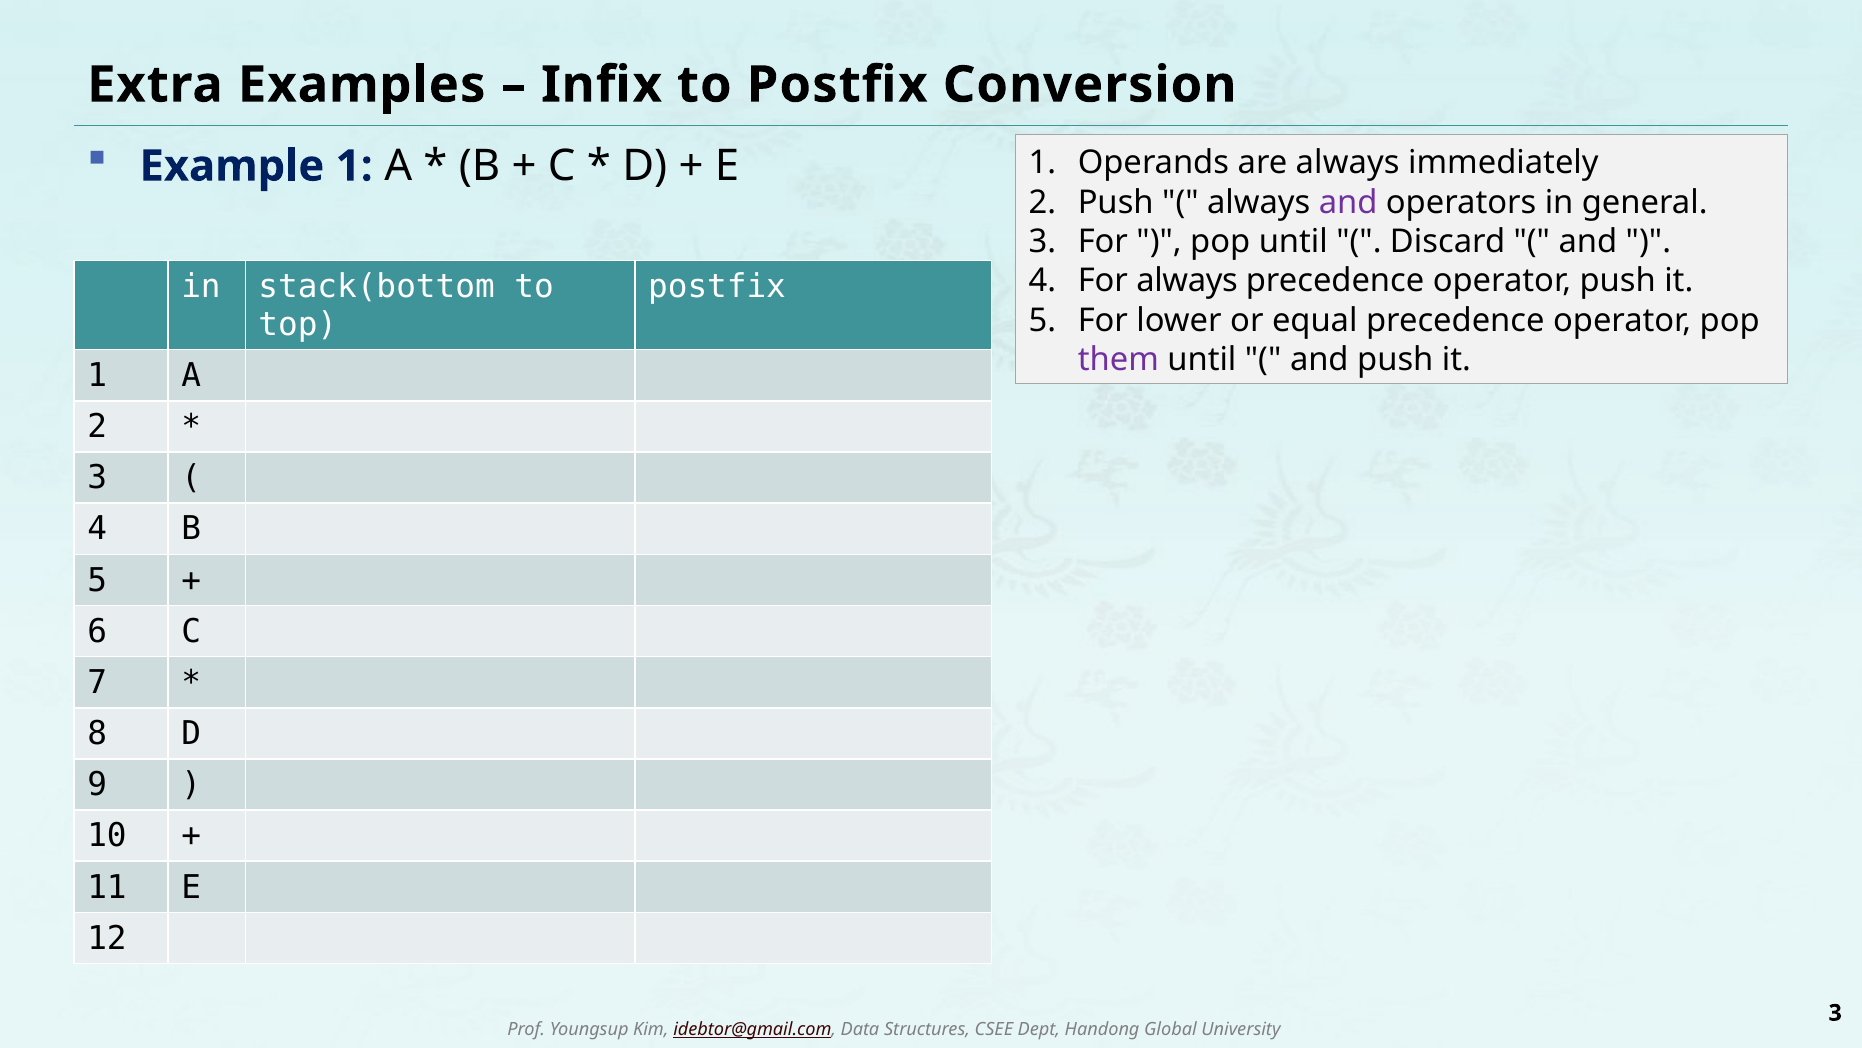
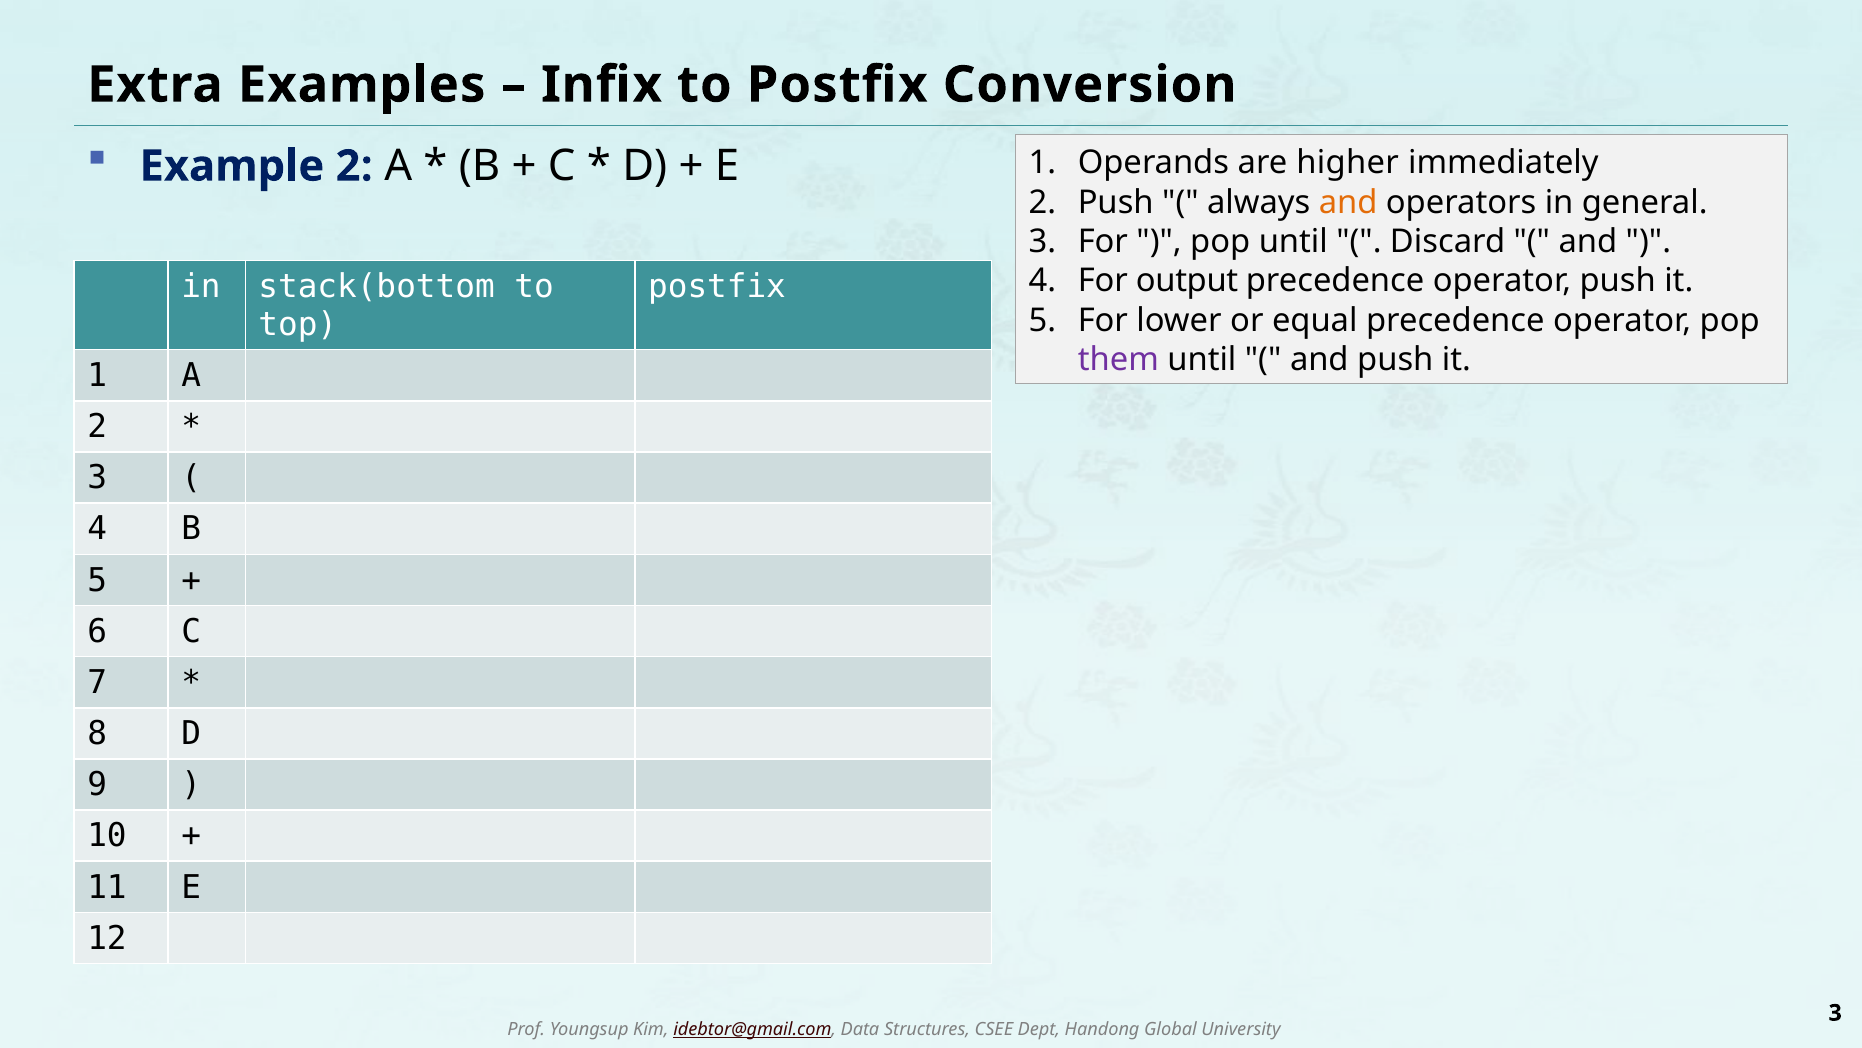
Example 1: 1 -> 2 (354, 166)
are always: always -> higher (1348, 163)
and colour: purple -> orange (1348, 202)
For always: always -> output (1187, 281)
